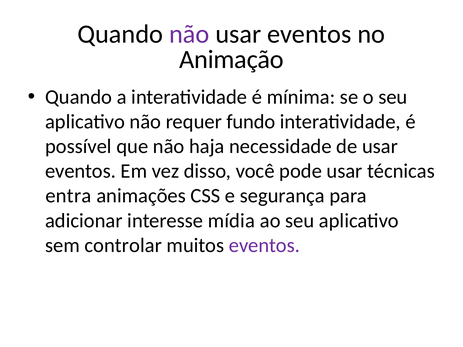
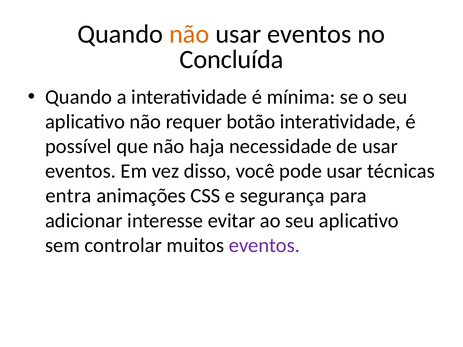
não colour: purple -> orange (189, 34)
Animação: Animação -> Concluída (231, 59)
fundo: fundo -> botão (251, 122)
mídia: mídia -> evitar (232, 221)
